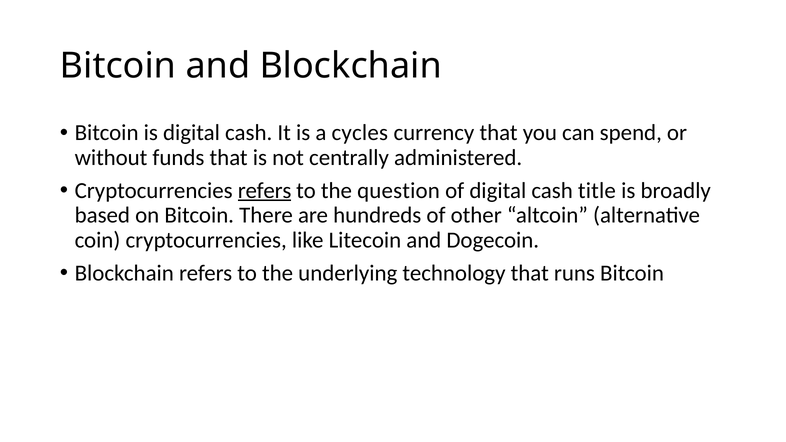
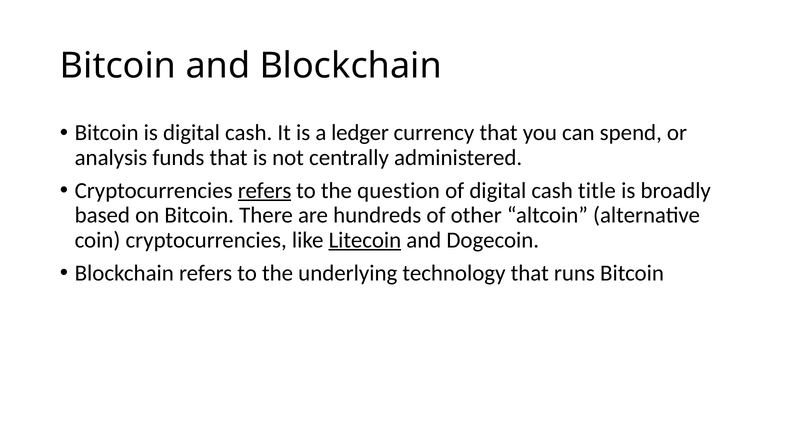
cycles: cycles -> ledger (360, 133)
without: without -> analysis (111, 158)
Litecoin underline: none -> present (365, 240)
